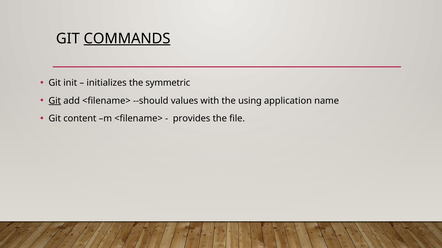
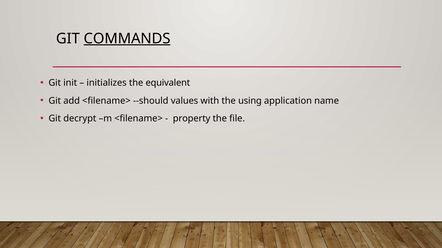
symmetric: symmetric -> equivalent (168, 83)
Git underline: present -> none (55, 101)
content: content -> decrypt (80, 119)
provides: provides -> property (192, 119)
